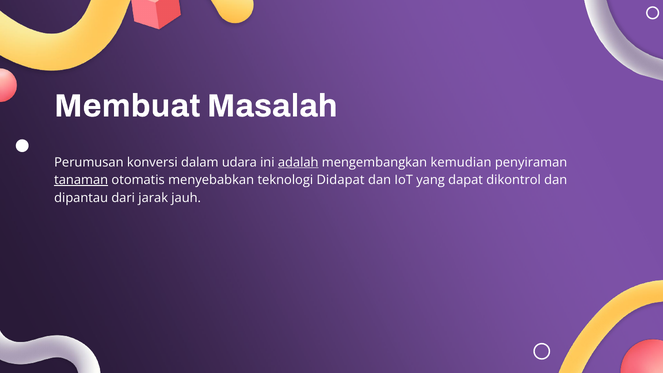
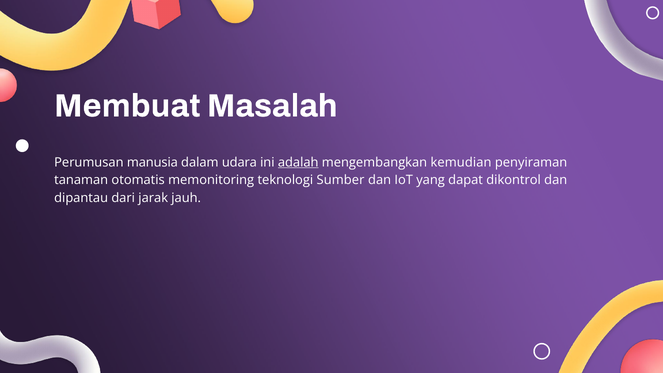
konversi: konversi -> manusia (152, 162)
tanaman underline: present -> none (81, 180)
menyebabkan: menyebabkan -> memonitoring (211, 180)
Didapat: Didapat -> Sumber (341, 180)
